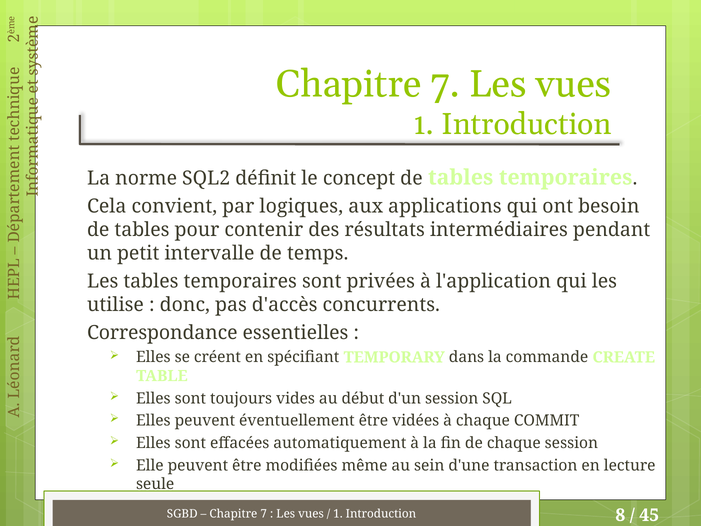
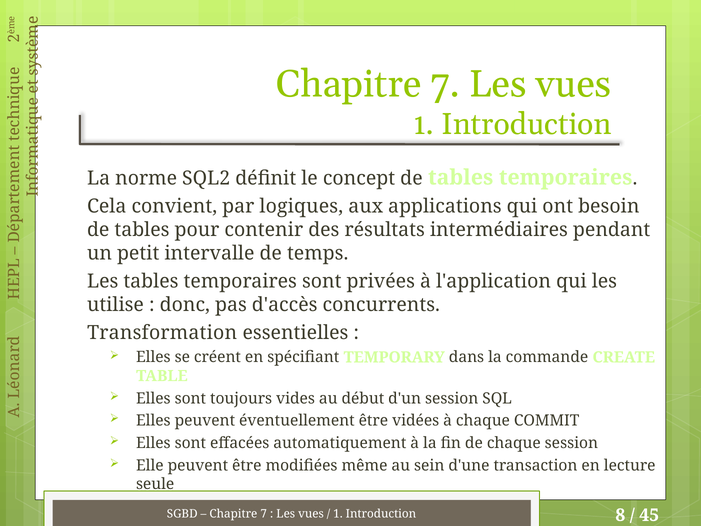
Correspondance: Correspondance -> Transformation (162, 333)
